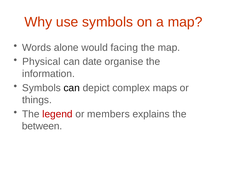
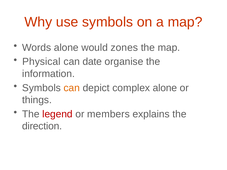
facing: facing -> zones (124, 48)
can colour: black -> orange (72, 88)
complex maps: maps -> alone (165, 88)
between: between -> direction (42, 126)
